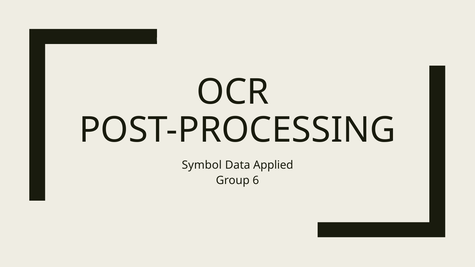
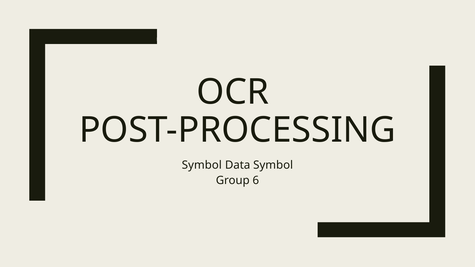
Data Applied: Applied -> Symbol (273, 165)
